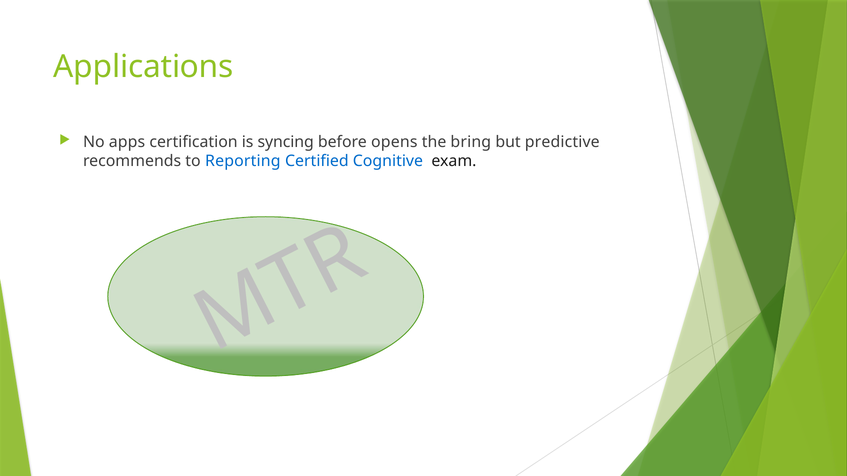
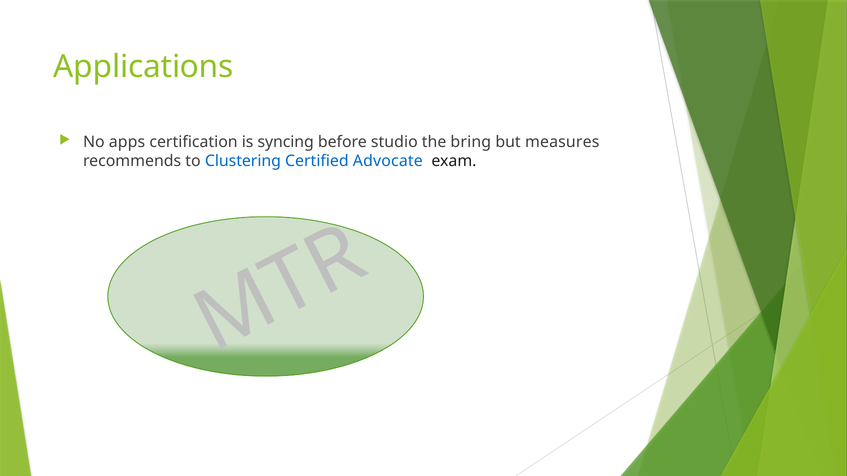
opens: opens -> studio (394, 142)
predictive: predictive -> measures (562, 142)
Reporting: Reporting -> Clustering (243, 161)
Cognitive: Cognitive -> Advocate (388, 161)
